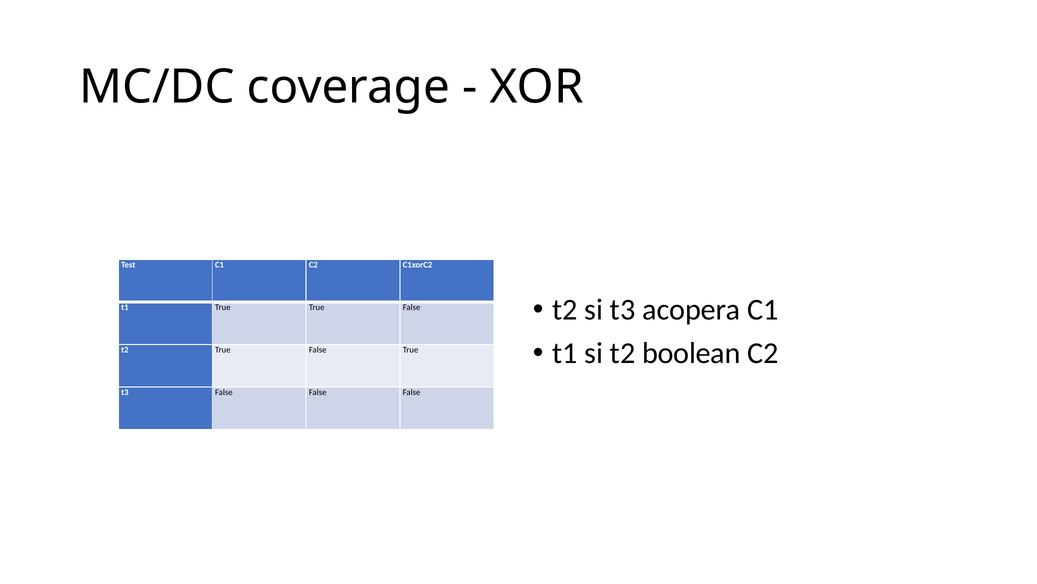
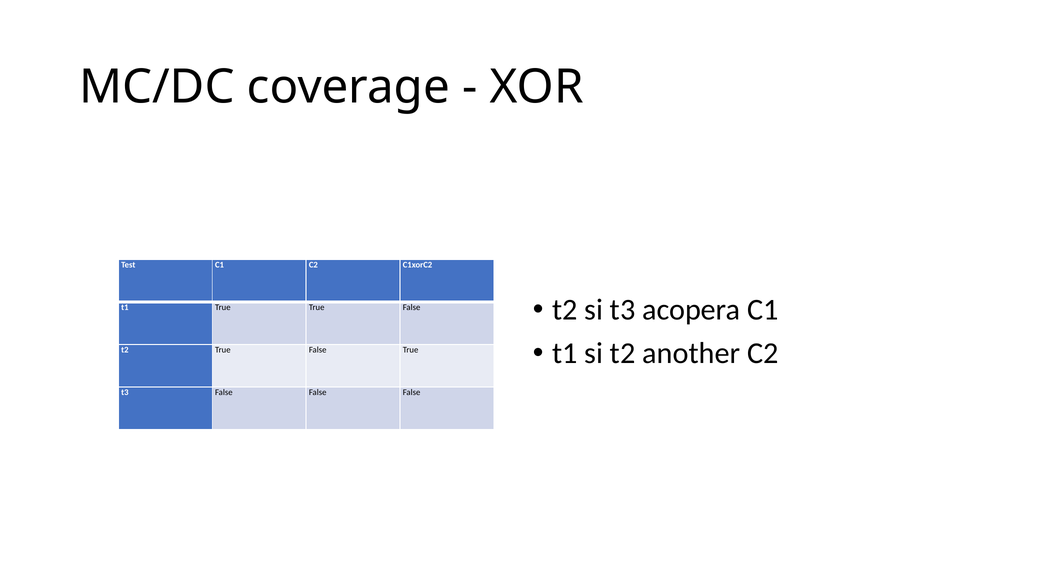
boolean: boolean -> another (691, 353)
